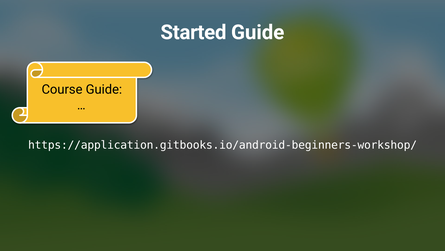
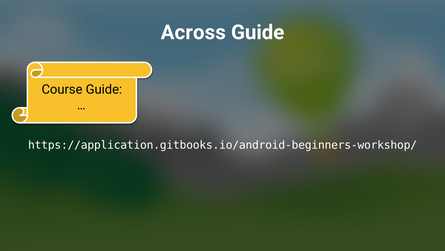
Started: Started -> Across (193, 32)
